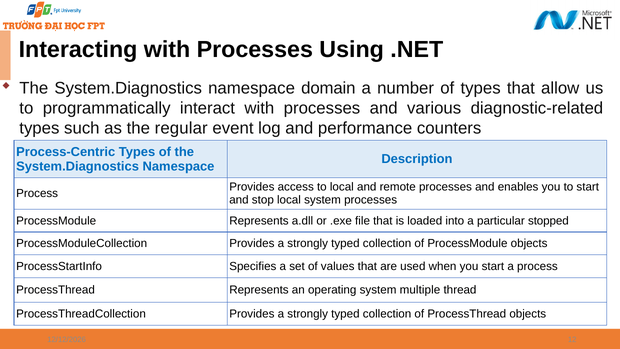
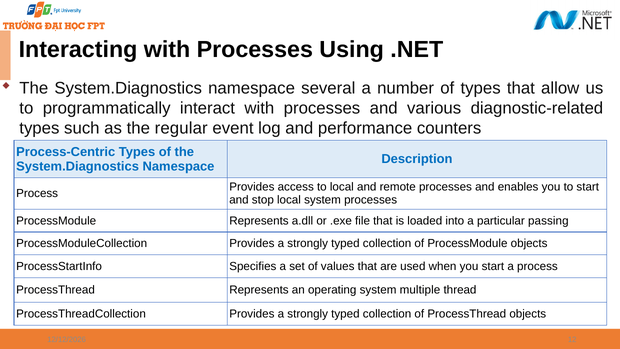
domain: domain -> several (328, 88)
stopped: stopped -> passing (548, 221)
